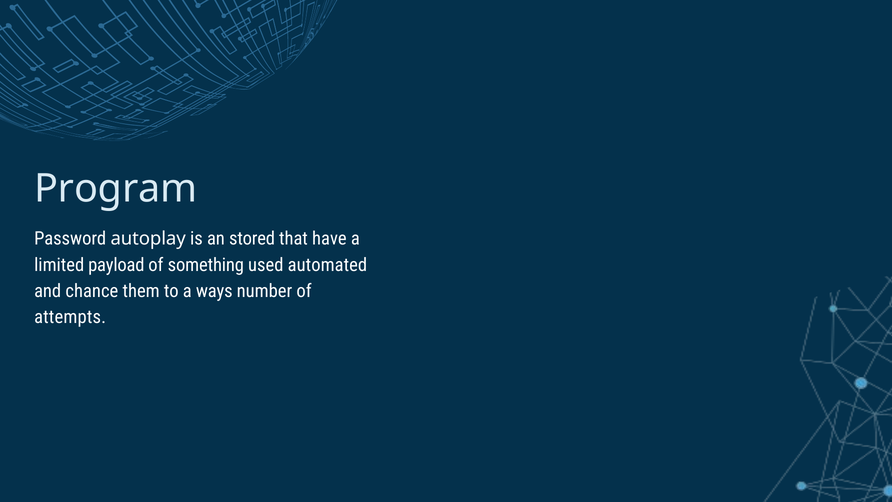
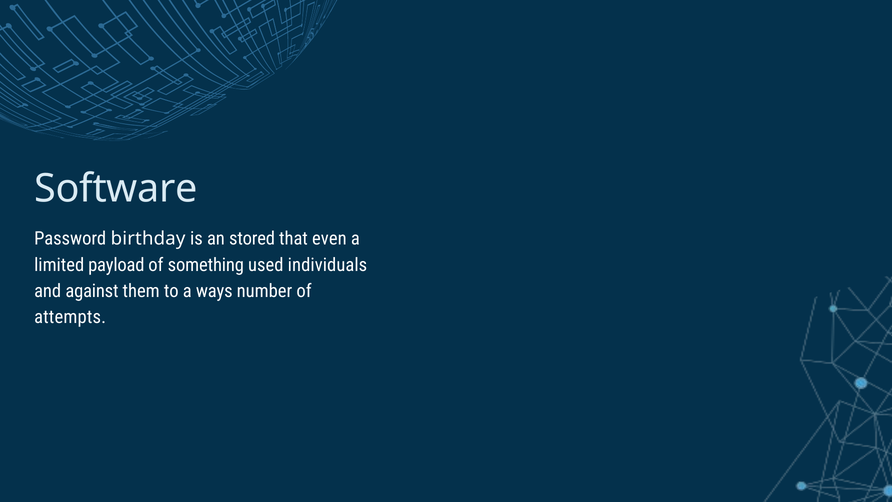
Program: Program -> Software (116, 189)
autoplay: autoplay -> birthday (148, 239)
have: have -> even (329, 239)
automated: automated -> individuals (327, 265)
chance: chance -> against (92, 291)
